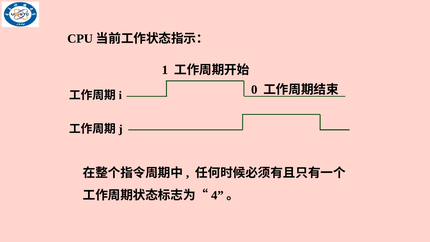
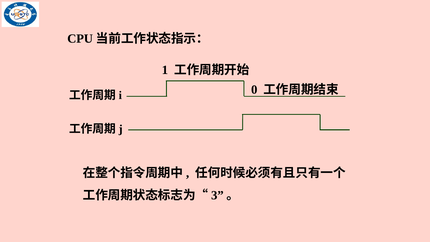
4: 4 -> 3 (217, 195)
